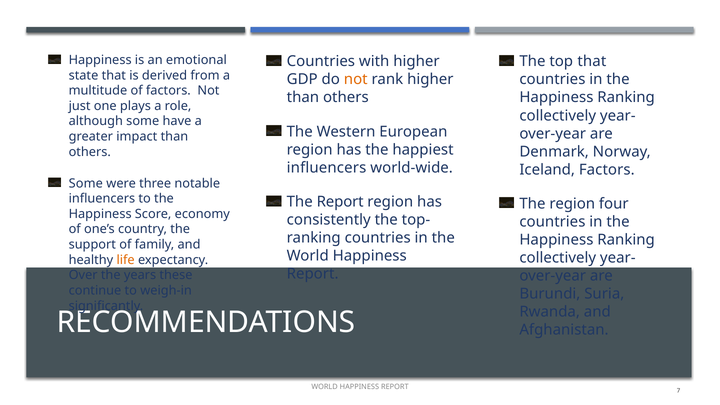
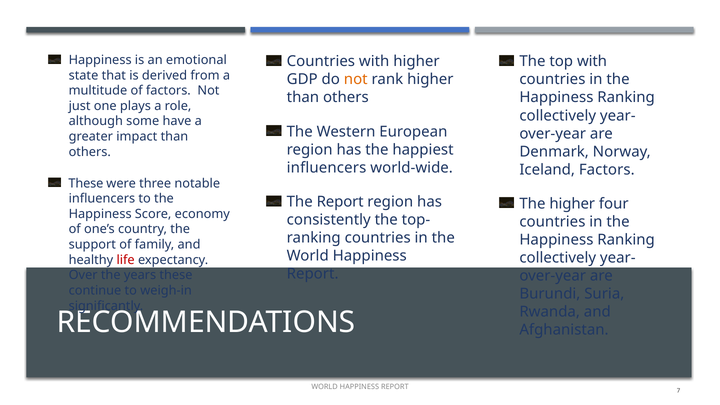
top that: that -> with (592, 62)
Some: Some -> These (86, 183)
The region: region -> higher (572, 204)
life colour: orange -> red (126, 260)
